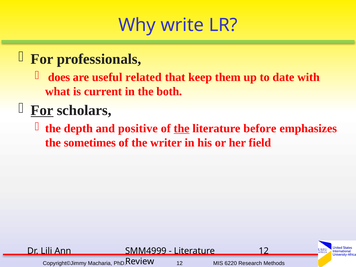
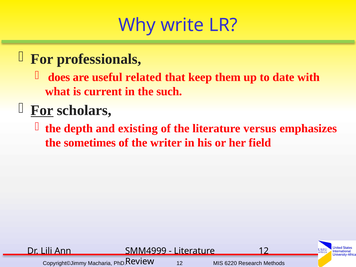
both: both -> such (169, 91)
positive: positive -> existing (138, 128)
the underline: present -> none (182, 128)
before: before -> versus (260, 128)
